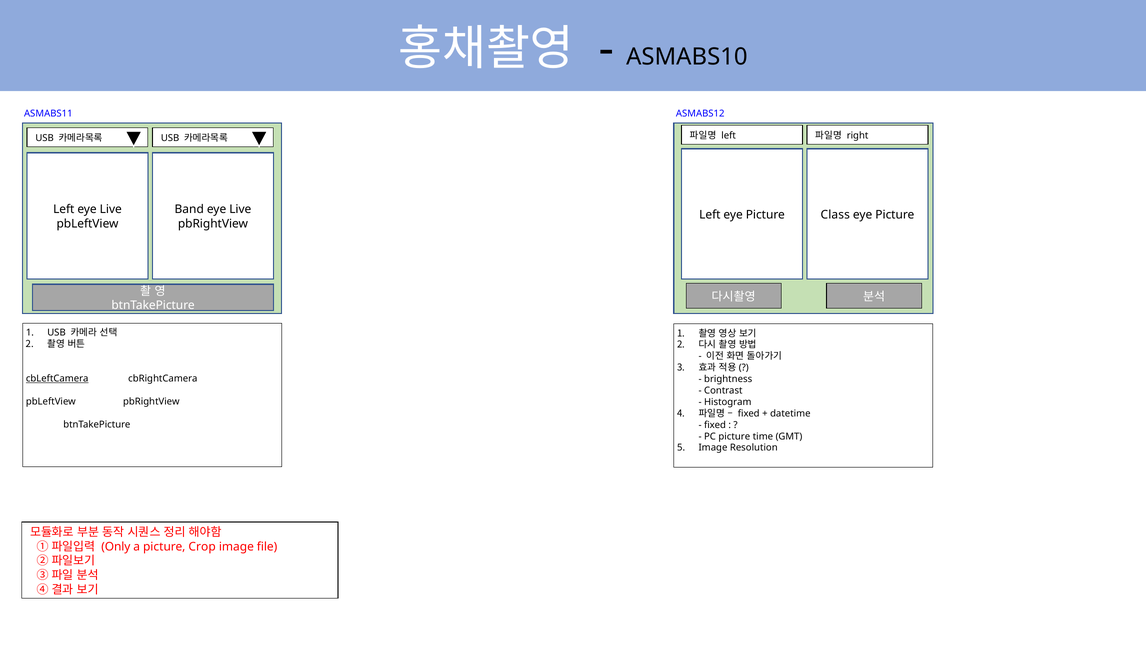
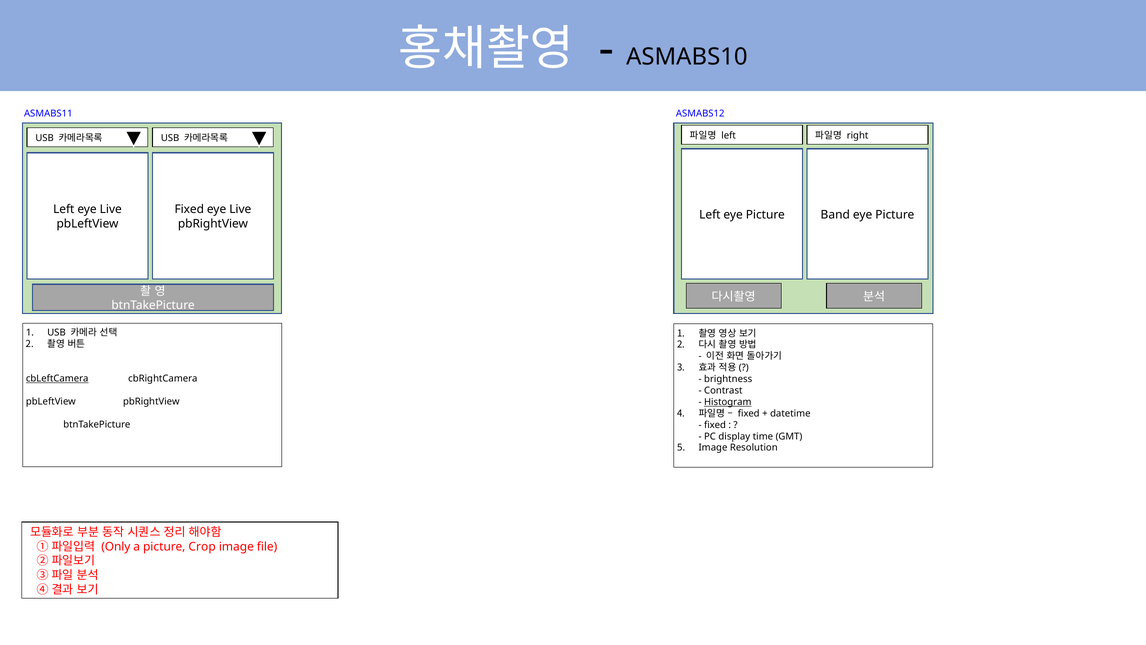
Band: Band -> Fixed (189, 209)
Class: Class -> Band (835, 215)
Histogram underline: none -> present (728, 402)
PC picture: picture -> display (734, 436)
